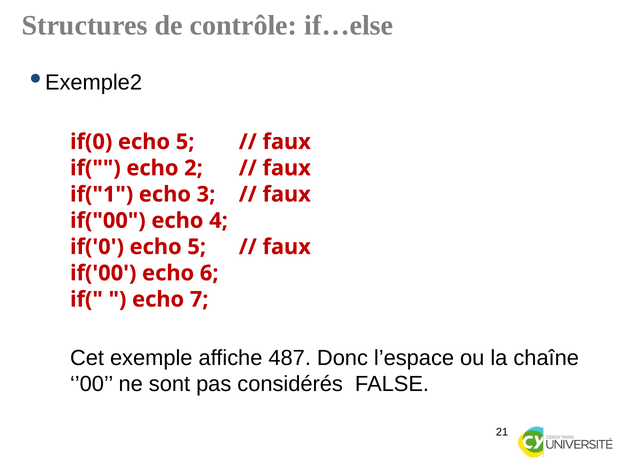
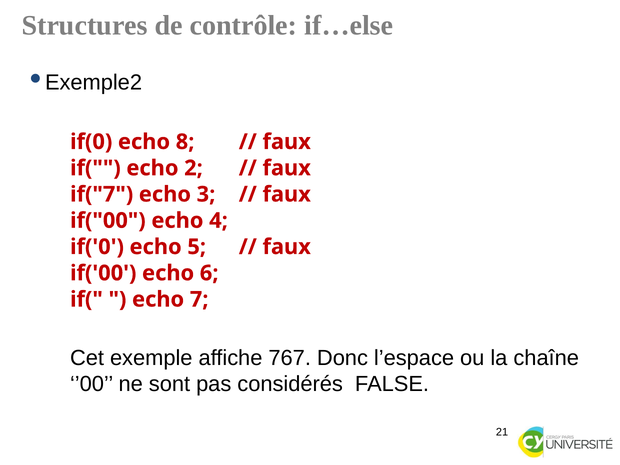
if(0 echo 5: 5 -> 8 (185, 142)
if("1: if("1 -> if("7 (102, 194)
487: 487 -> 767 (290, 358)
